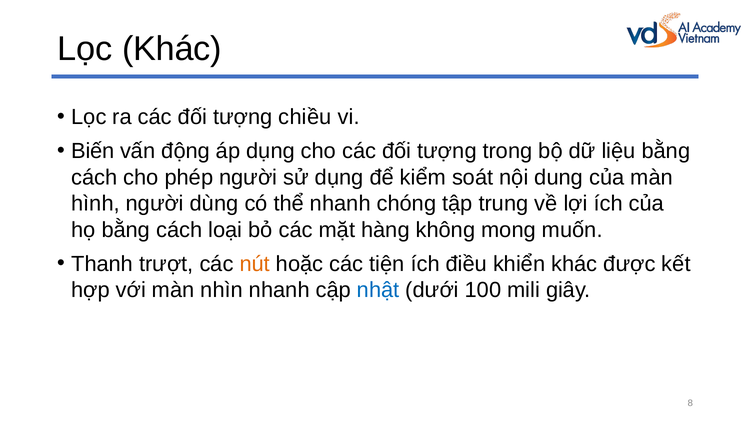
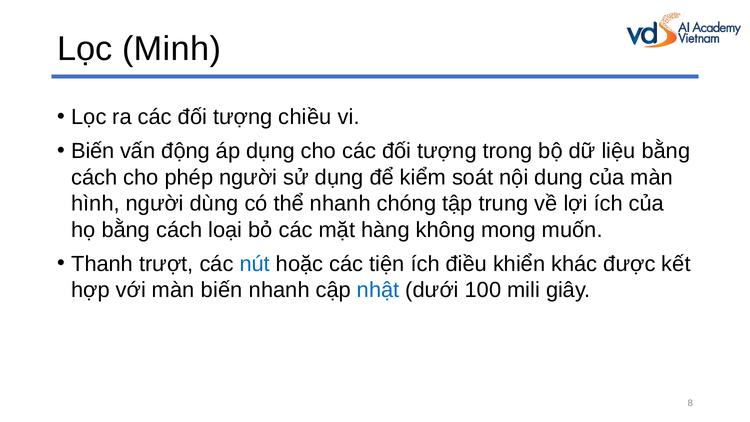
Lọc Khác: Khác -> Minh (172, 49)
nút colour: orange -> blue (255, 264)
màn nhìn: nhìn -> biến (222, 290)
